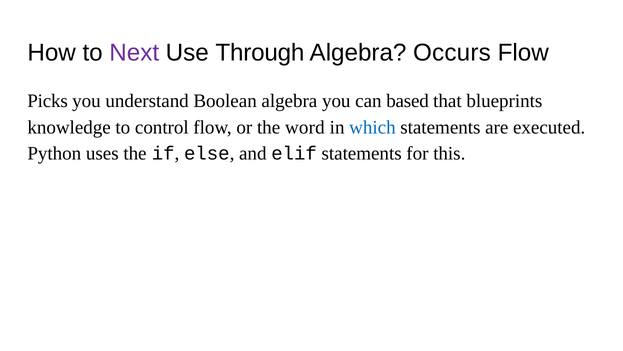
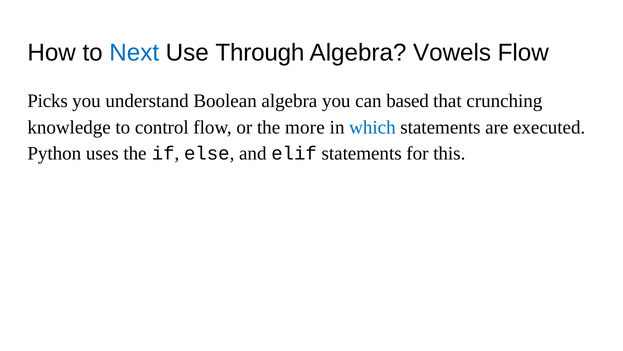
Next colour: purple -> blue (134, 53)
Occurs: Occurs -> Vowels (452, 53)
blueprints: blueprints -> crunching (504, 101)
word: word -> more (305, 127)
